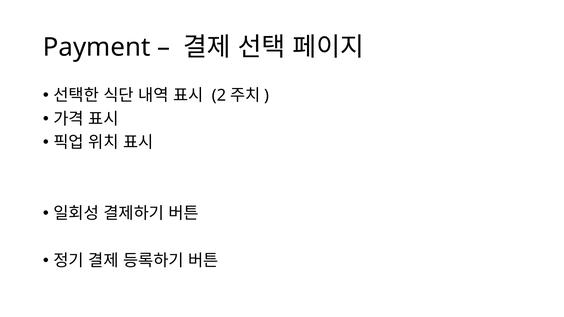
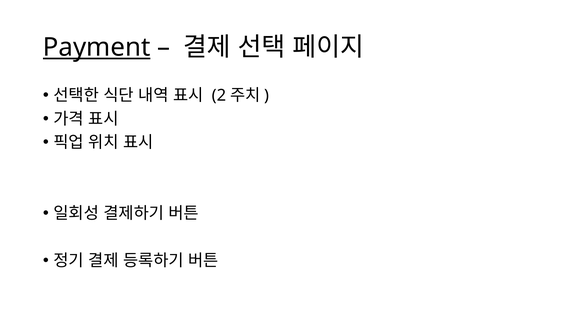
Payment underline: none -> present (97, 47)
